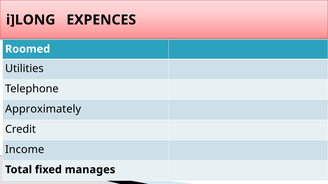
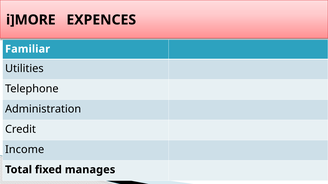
i]LONG: i]LONG -> i]MORE (31, 20)
Roomed: Roomed -> Familiar (28, 49)
Approximately: Approximately -> Administration (43, 109)
